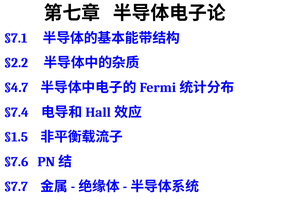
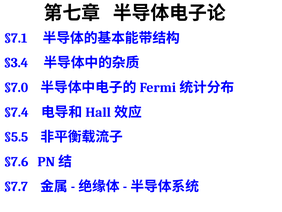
§2.2: §2.2 -> §3.4 (16, 63)
§4.7: §4.7 -> §7.0 (16, 87)
§1.5: §1.5 -> §5.5 (16, 137)
